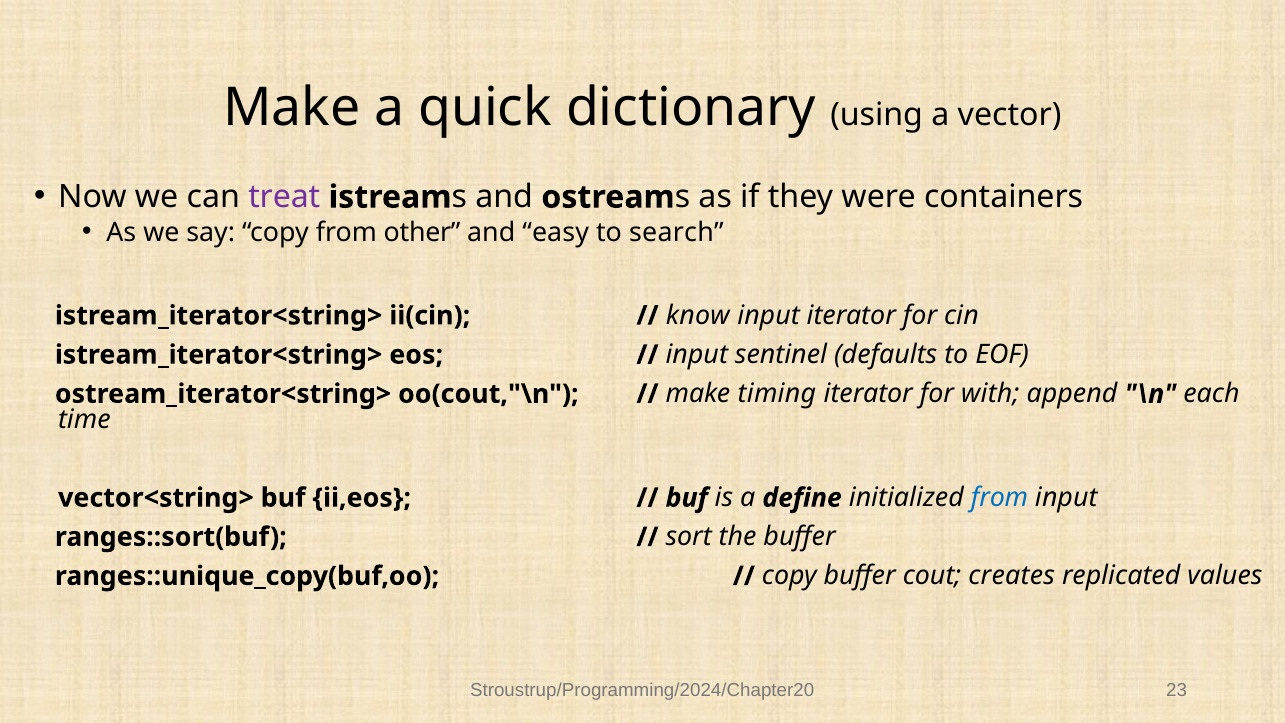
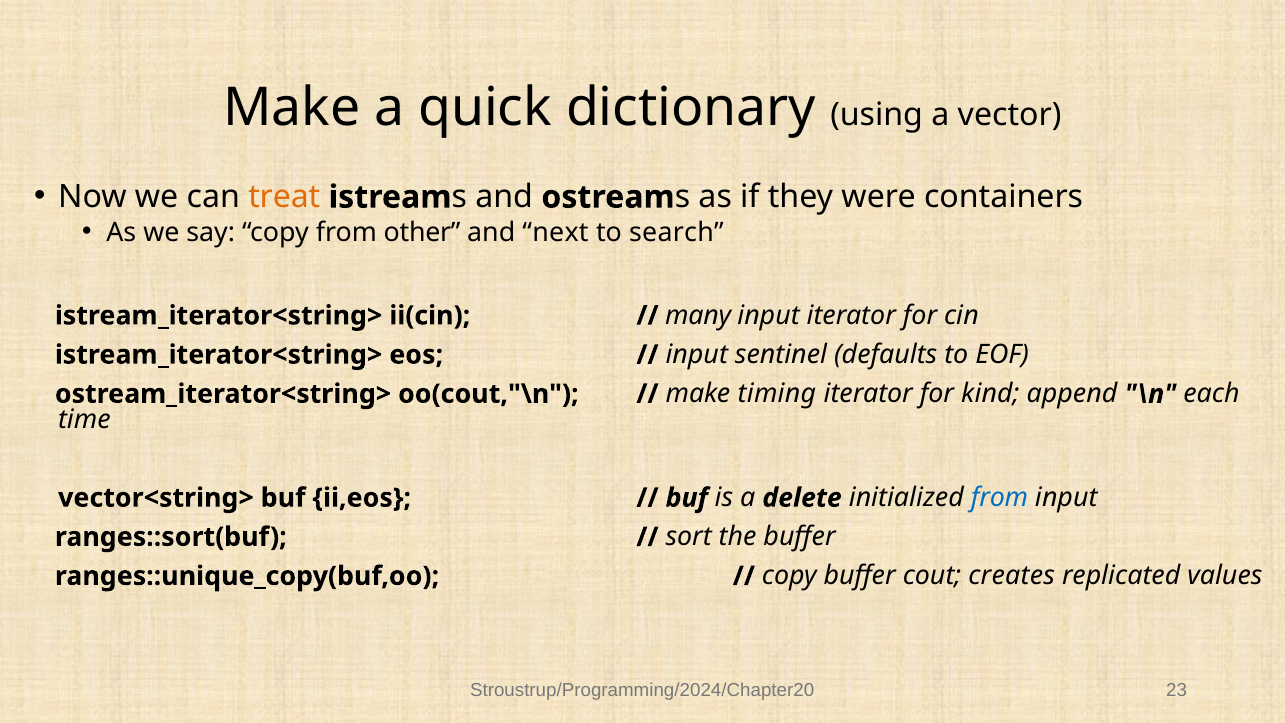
treat colour: purple -> orange (284, 197)
easy: easy -> next (556, 232)
know: know -> many (698, 316)
with: with -> kind (990, 394)
define: define -> delete (802, 498)
